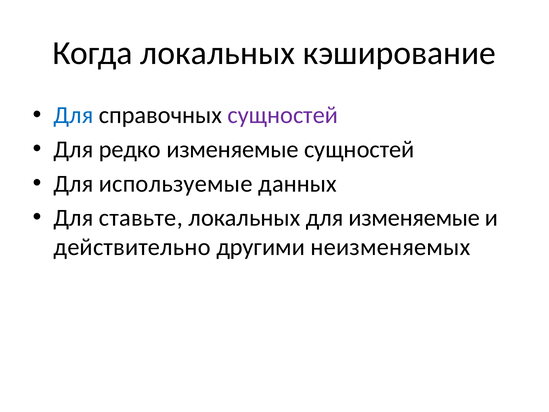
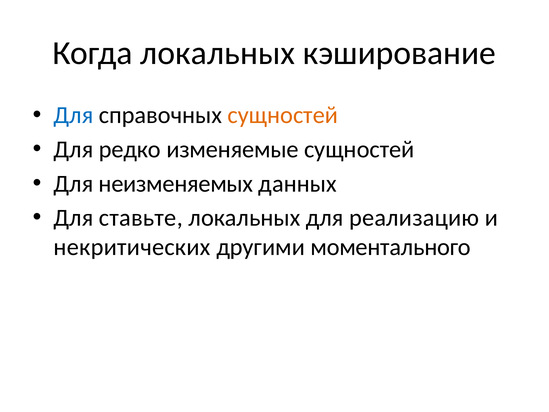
сущностей colour: purple -> orange (283, 115)
используемые: используемые -> неизменяемых (176, 184)
для изменяемые: изменяемые -> реализацию (414, 218)
действительно: действительно -> некритических (132, 247)
неизменяемых: неизменяемых -> моментального (391, 247)
